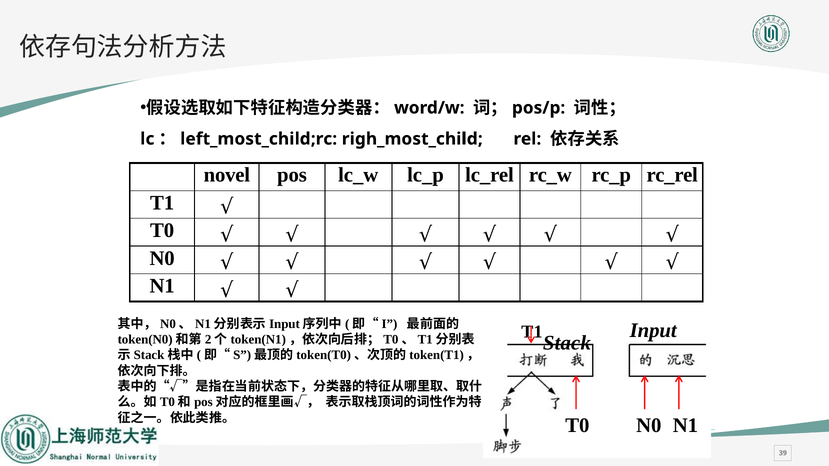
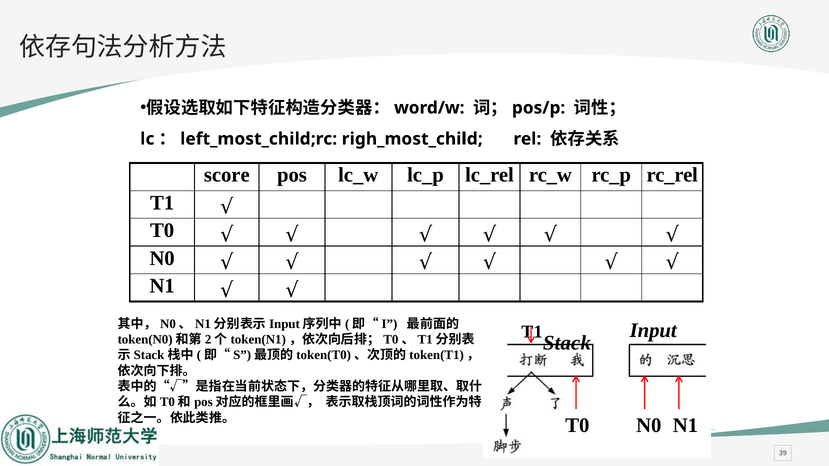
novel: novel -> score (227, 175)
